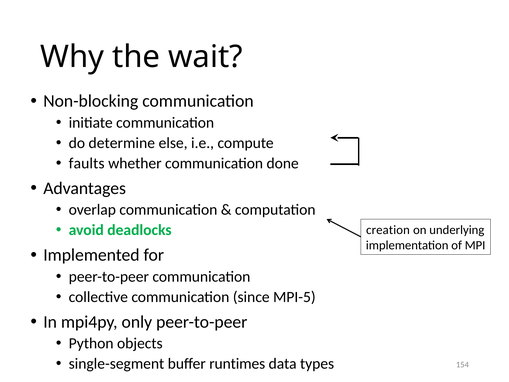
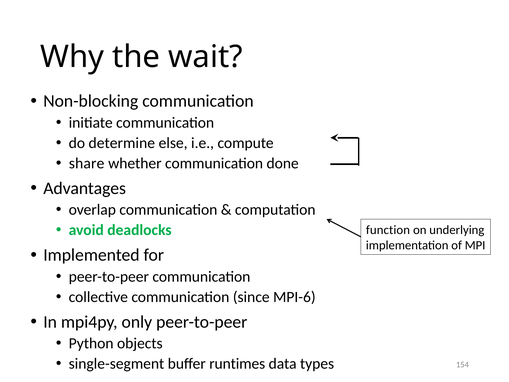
faults: faults -> share (87, 163)
creation: creation -> function (388, 230)
MPI-5: MPI-5 -> MPI-6 (294, 297)
